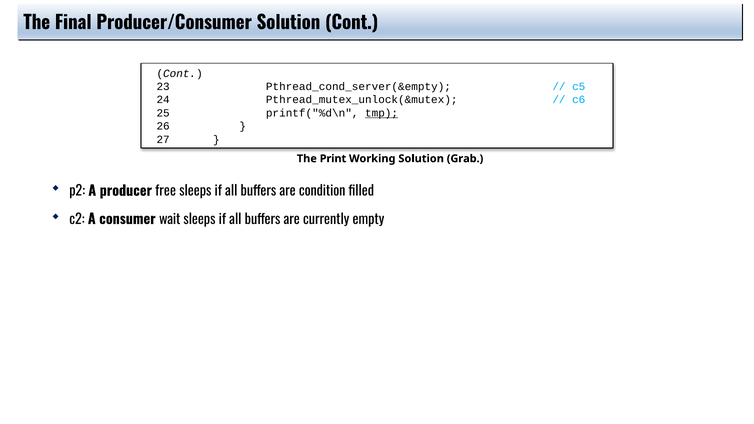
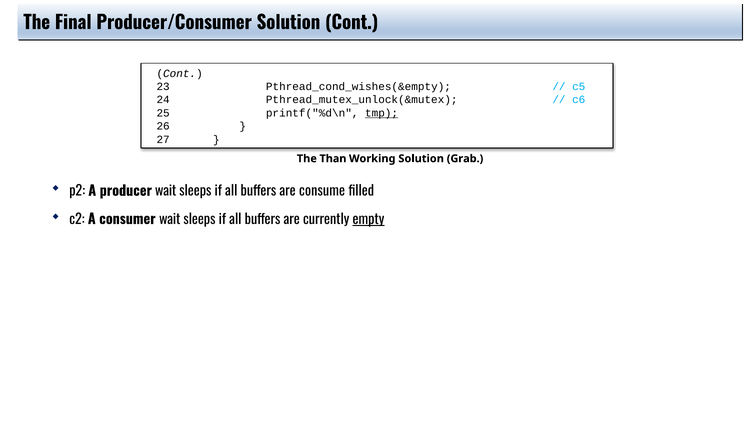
Pthread_cond_server(&empty: Pthread_cond_server(&empty -> Pthread_cond_wishes(&empty (358, 87)
Print: Print -> Than (333, 159)
producer free: free -> wait (166, 191)
condition: condition -> consume (322, 191)
empty underline: none -> present (368, 219)
